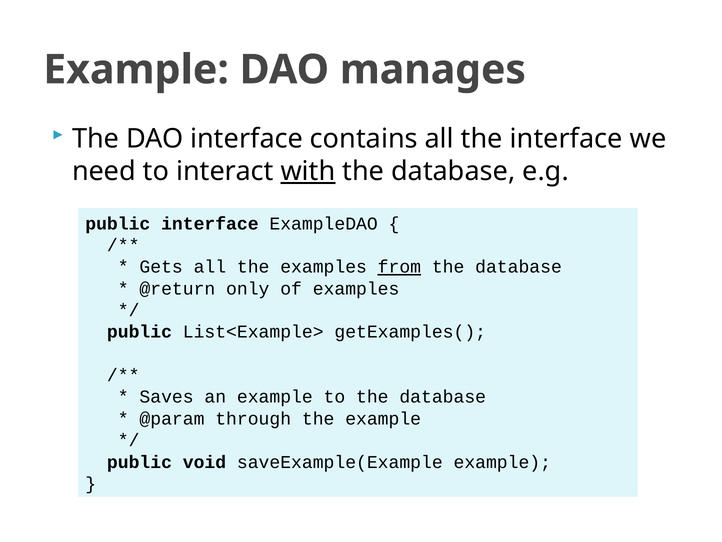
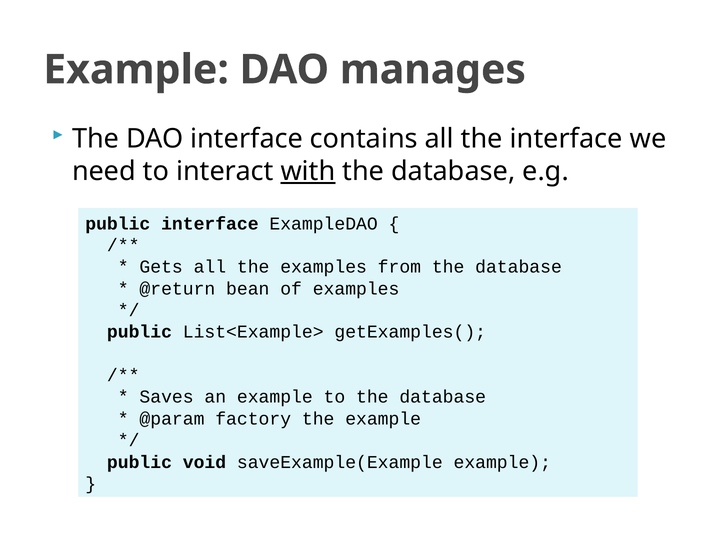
from underline: present -> none (399, 267)
only: only -> bean (248, 288)
through: through -> factory (253, 418)
